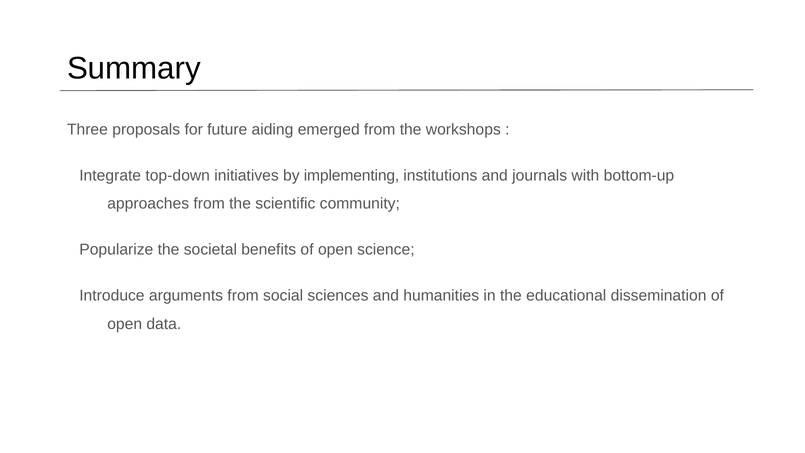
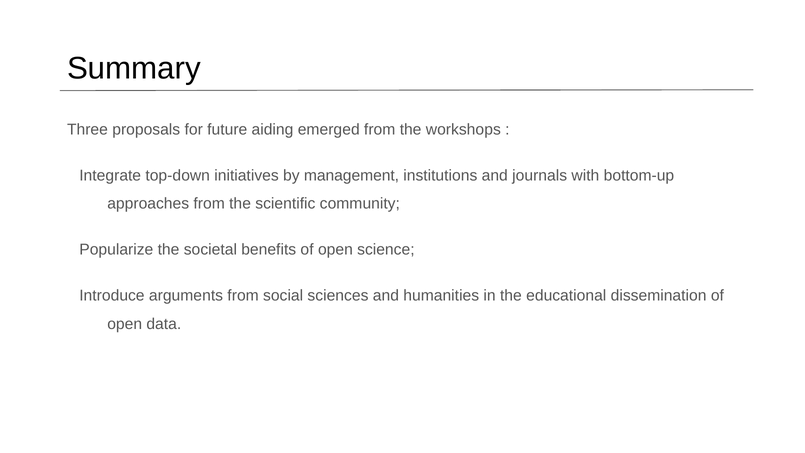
implementing: implementing -> management (351, 175)
